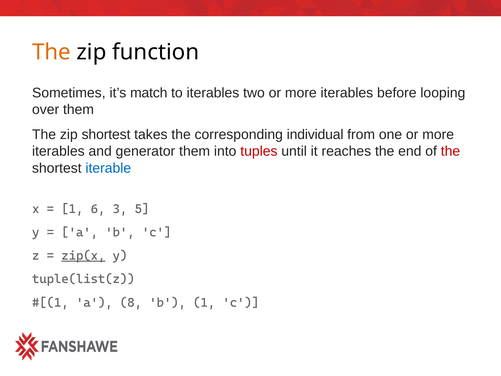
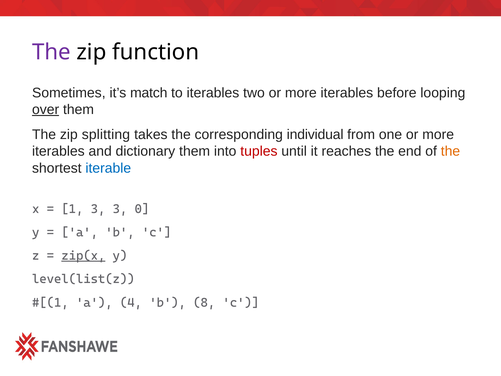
The colour: orange -> purple (51, 52)
over underline: none -> present (46, 109)
zip shortest: shortest -> splitting (106, 135)
generator: generator -> dictionary (145, 151)
the colour: red -> orange (450, 151)
1 6: 6 -> 3 (98, 209)
5: 5 -> 0 (142, 209)
tuple(list(z: tuple(list(z -> level(list(z (83, 279)
8: 8 -> 4 (131, 302)
b 1: 1 -> 8 (204, 302)
